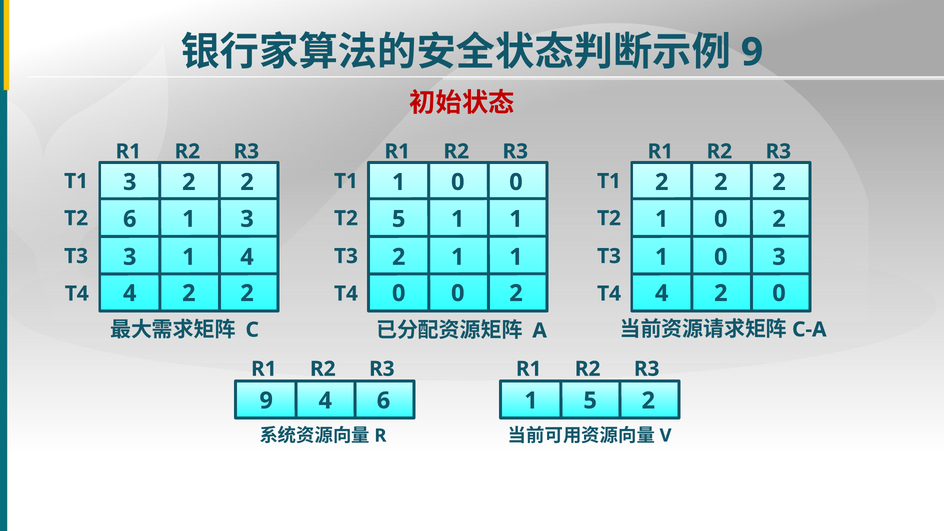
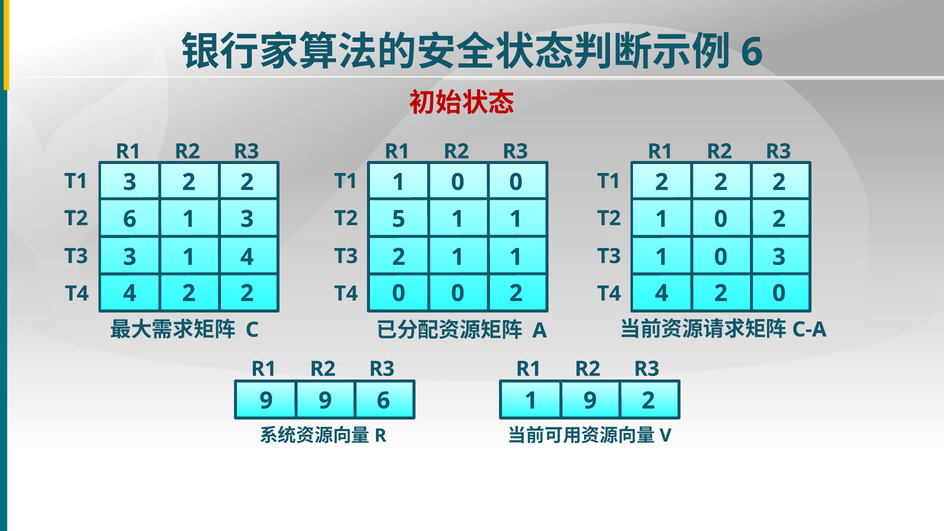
9: 9 -> 6 (752, 52)
9 4: 4 -> 9 (325, 401)
5: 5 -> 9 (590, 401)
